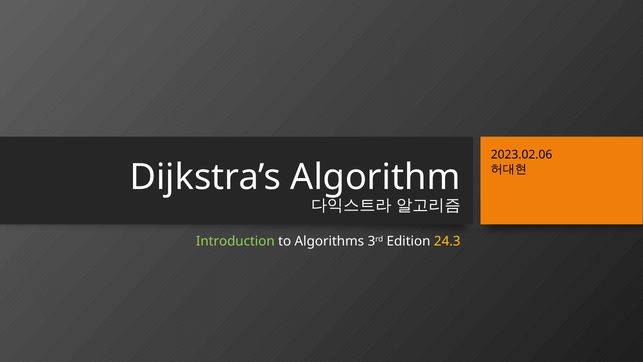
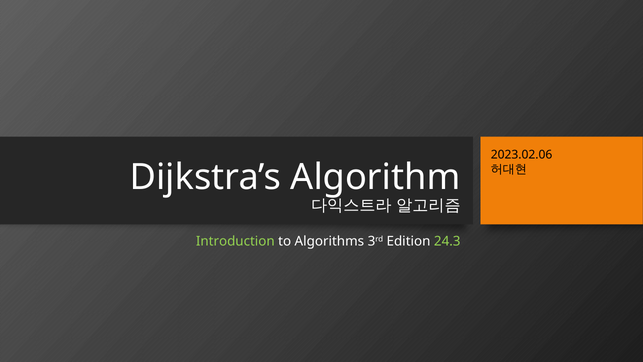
24.3 colour: yellow -> light green (447, 241)
